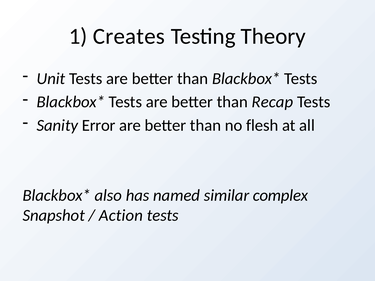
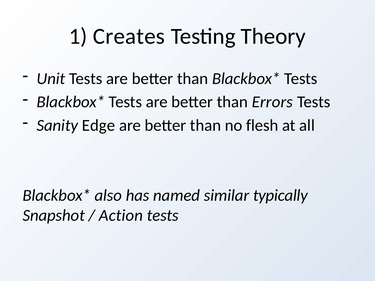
Recap: Recap -> Errors (272, 102)
Error: Error -> Edge (99, 125)
complex: complex -> typically (280, 195)
